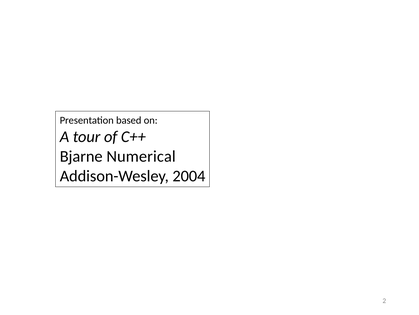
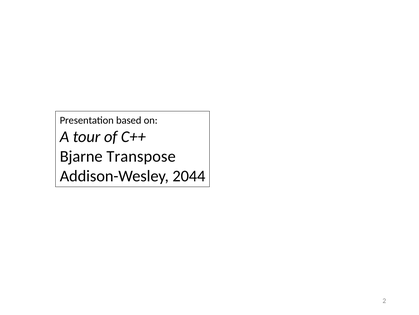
Numerical: Numerical -> Transpose (141, 156)
2004: 2004 -> 2044 (189, 176)
